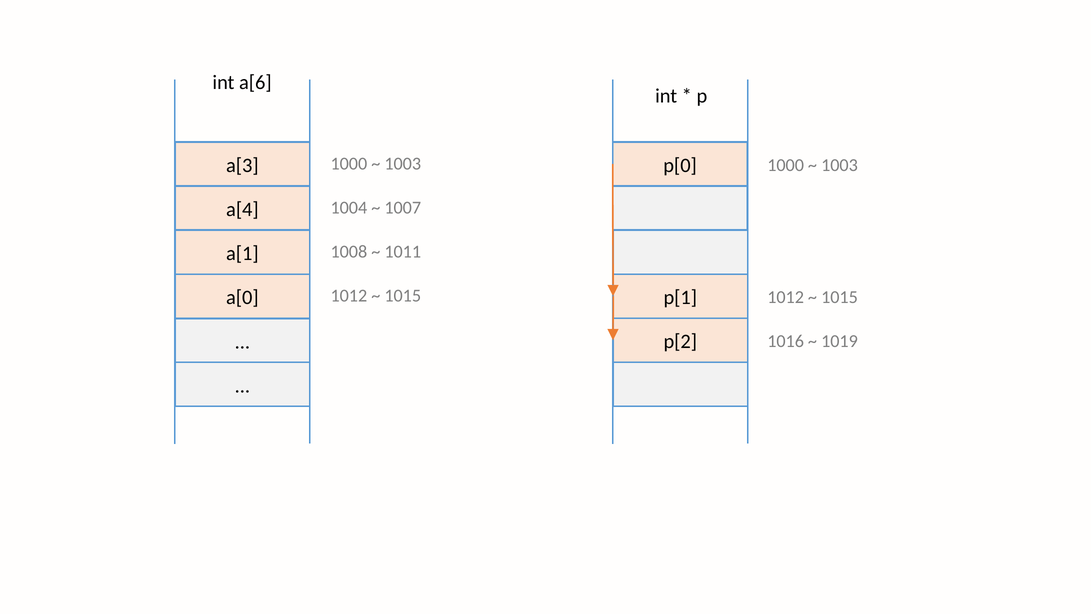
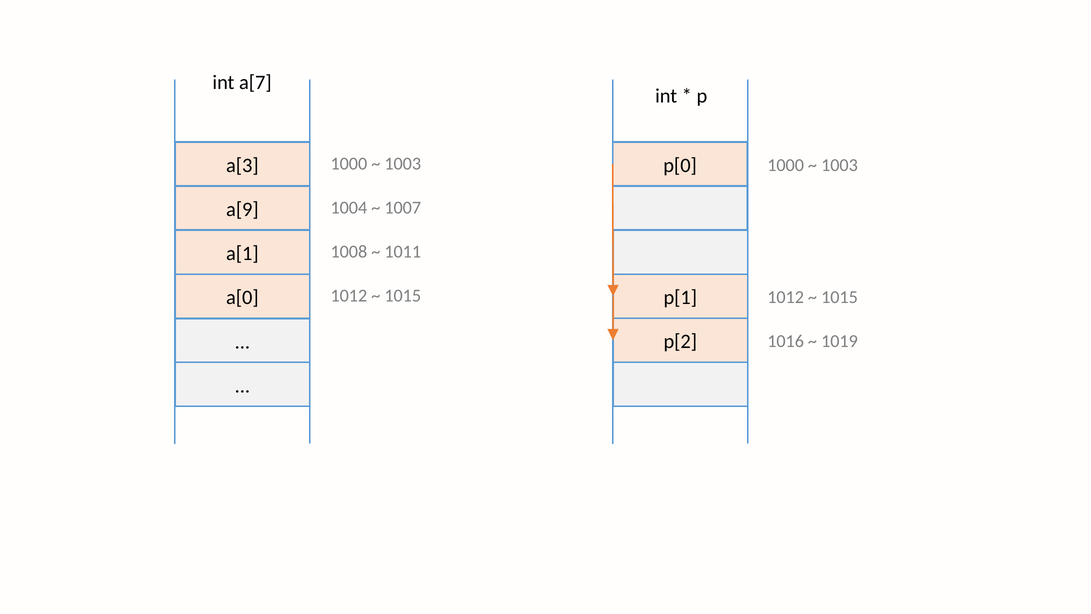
a[6: a[6 -> a[7 (255, 83)
a[4: a[4 -> a[9 (242, 209)
